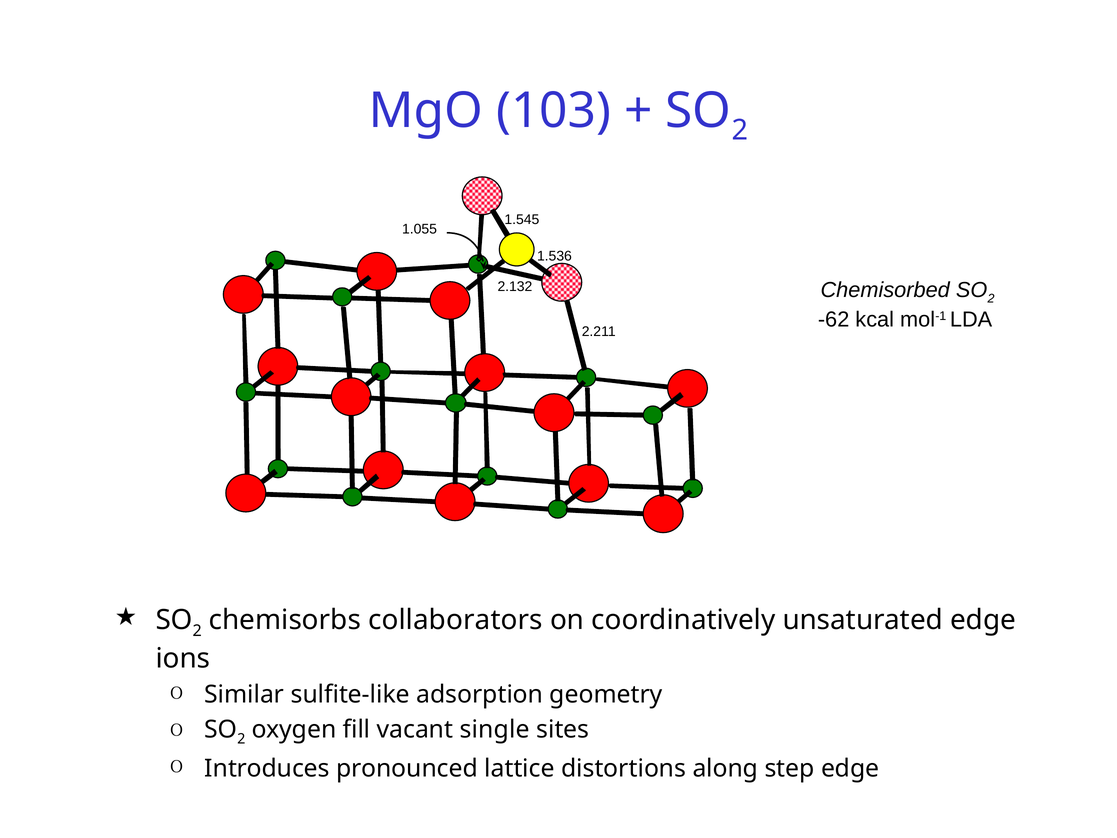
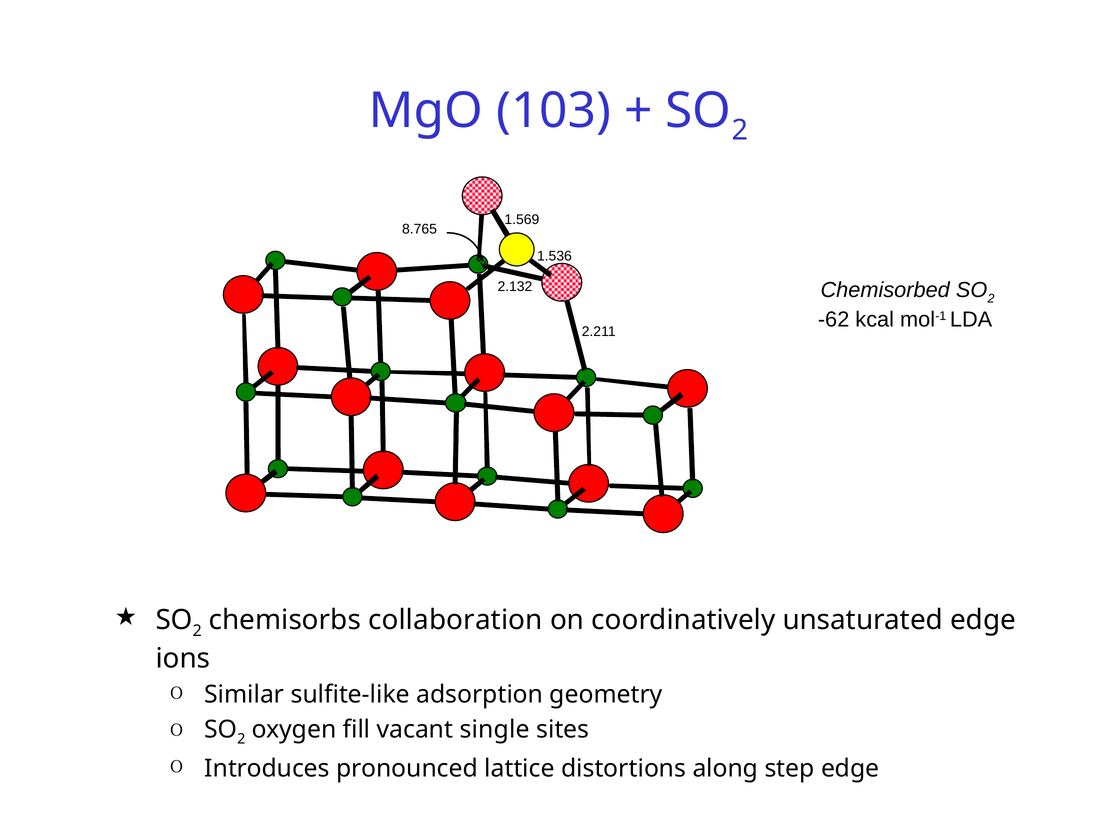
1.545: 1.545 -> 1.569 (522, 220)
1.055: 1.055 -> 8.765 (419, 229)
collaborators: collaborators -> collaboration (455, 620)
